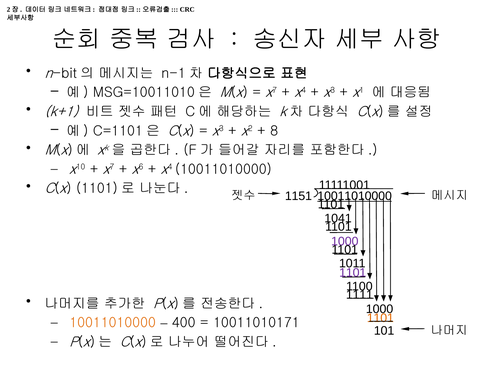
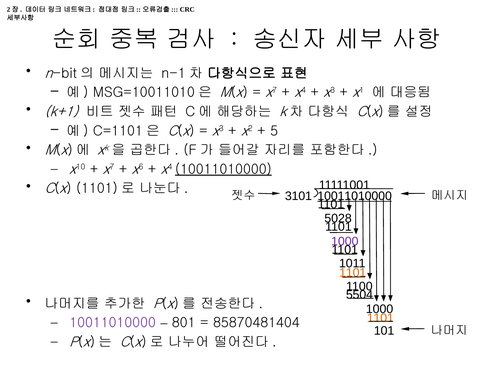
8: 8 -> 5 (274, 131)
10011010000 underline: none -> present (223, 169)
1151: 1151 -> 3101 (298, 196)
1041: 1041 -> 5028 (338, 218)
1101 colour: purple -> orange (353, 272)
1111: 1111 -> 5504 (359, 294)
10011010000 colour: orange -> purple (113, 323)
400: 400 -> 801 (184, 323)
10011010171: 10011010171 -> 85870481404 (256, 323)
